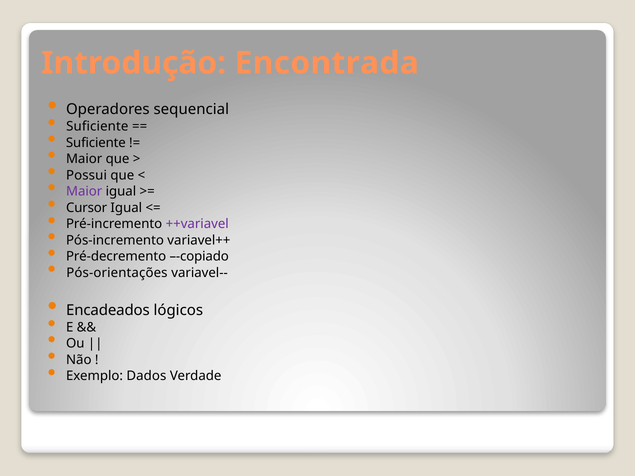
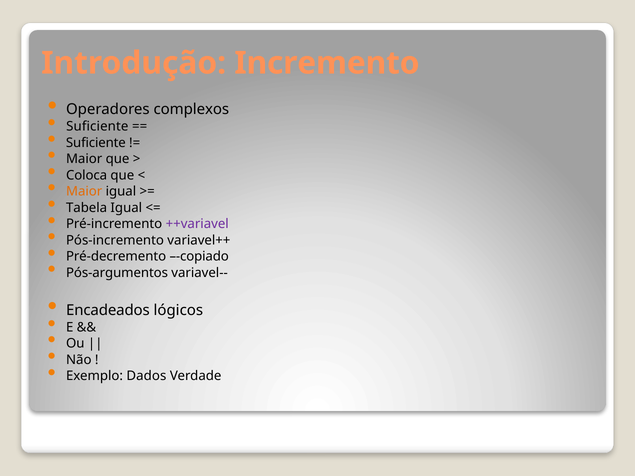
Encontrada: Encontrada -> Incremento (327, 63)
sequencial: sequencial -> complexos (191, 109)
Possui: Possui -> Coloca (87, 175)
Maior colour: purple -> orange (84, 192)
Cursor: Cursor -> Tabela (87, 208)
Pós-orientações: Pós-orientações -> Pós-argumentos (117, 273)
